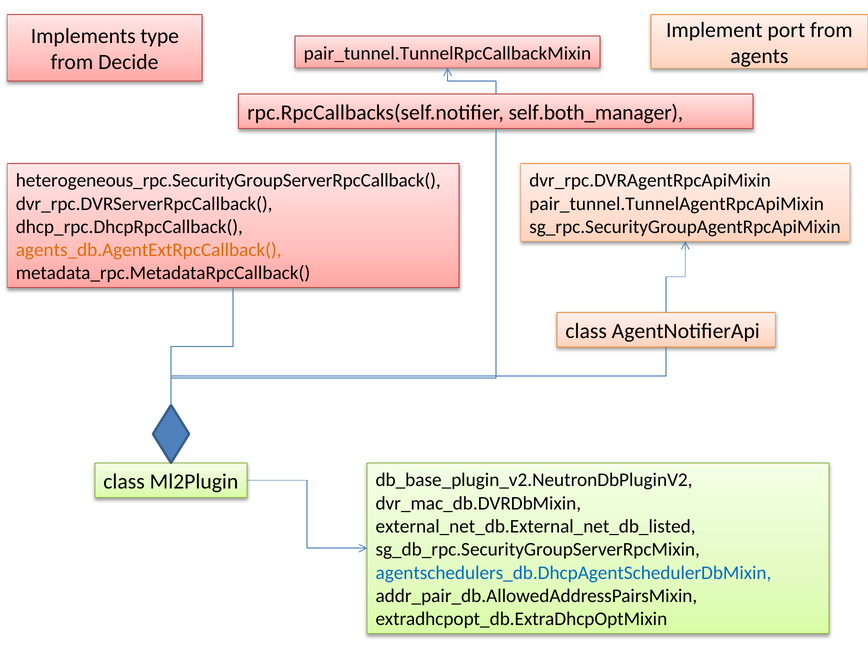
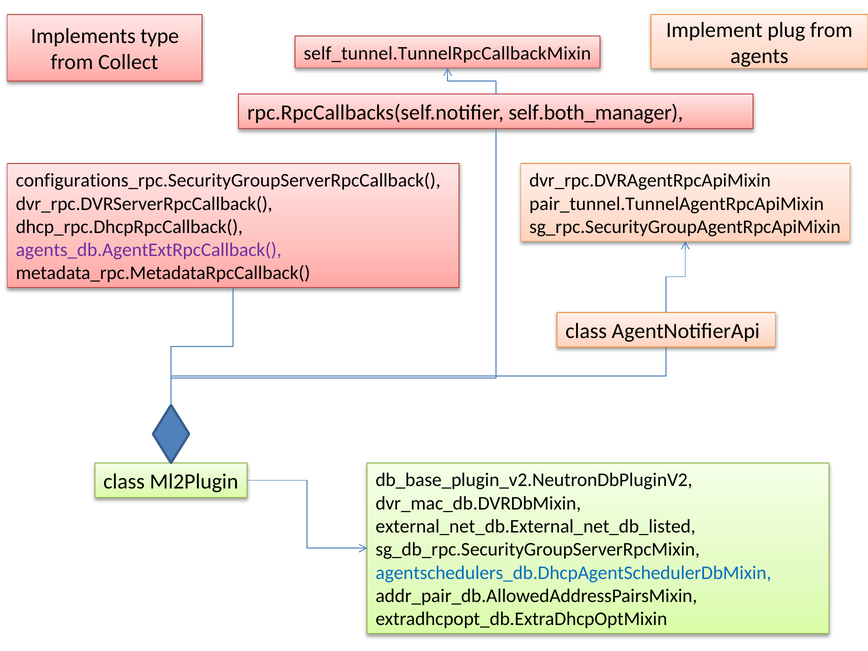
port: port -> plug (786, 30)
pair_tunnel.TunnelRpcCallbackMixin: pair_tunnel.TunnelRpcCallbackMixin -> self_tunnel.TunnelRpcCallbackMixin (447, 53)
Decide: Decide -> Collect (128, 62)
heterogeneous_rpc.SecurityGroupServerRpcCallback(: heterogeneous_rpc.SecurityGroupServerRpcCallback( -> configurations_rpc.SecurityGroupServerRpcCallback( (228, 181)
agents_db.AgentExtRpcCallback( colour: orange -> purple (149, 250)
